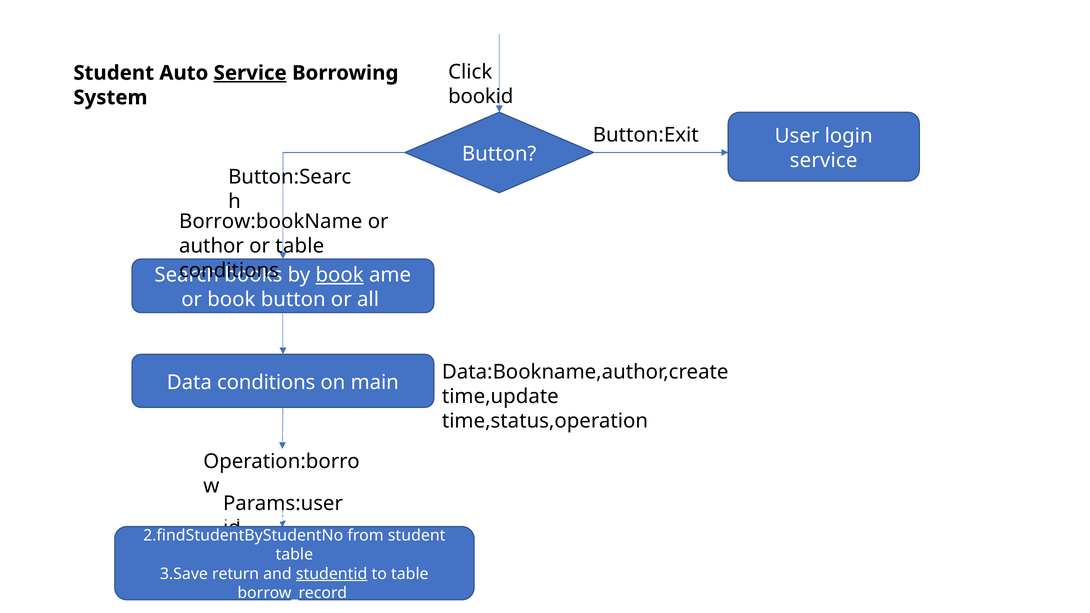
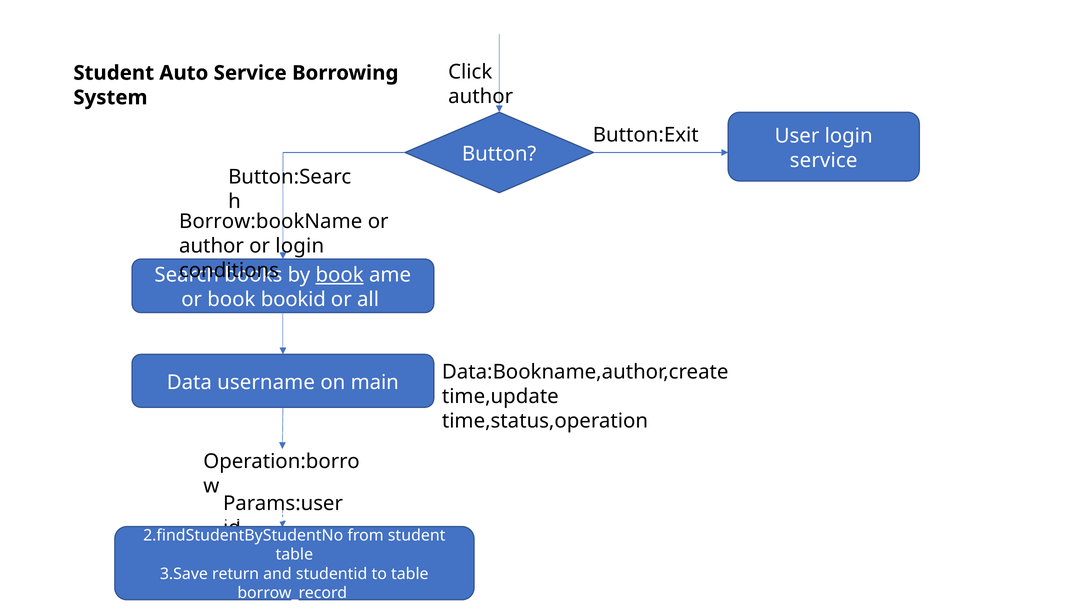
Service underline: present -> none (250, 73)
bookid: bookid -> author (481, 96)
or table: table -> login (300, 246)
book button: button -> bookid (293, 300)
Data conditions: conditions -> username (266, 382)
studentid underline: present -> none (332, 574)
